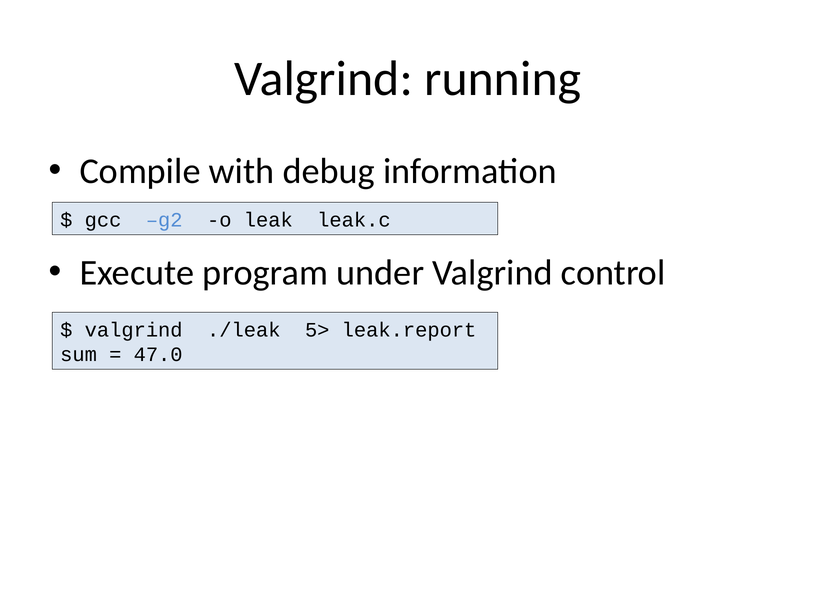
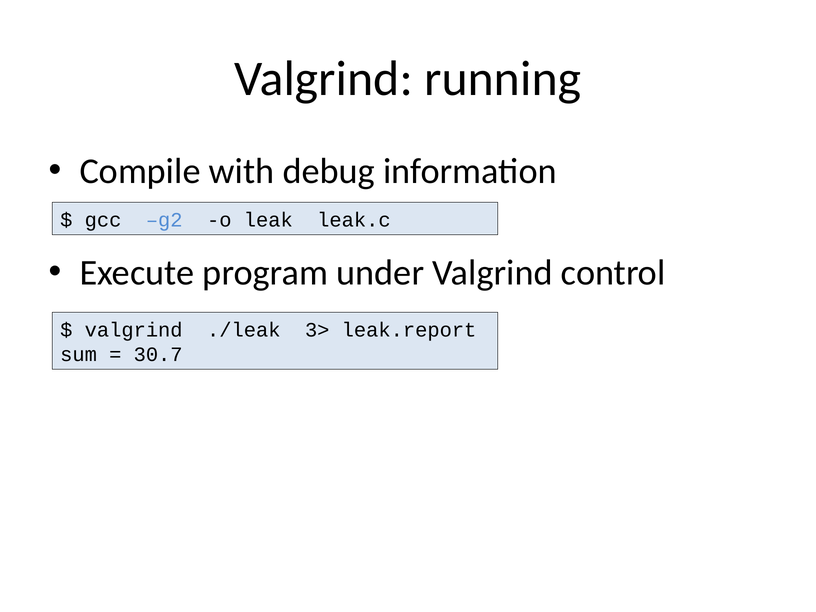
5>: 5> -> 3> (317, 330)
47.0: 47.0 -> 30.7 (158, 355)
